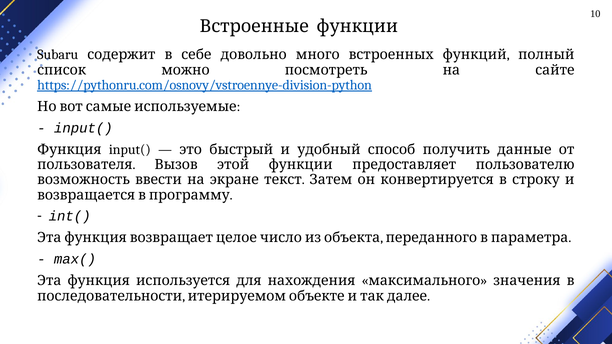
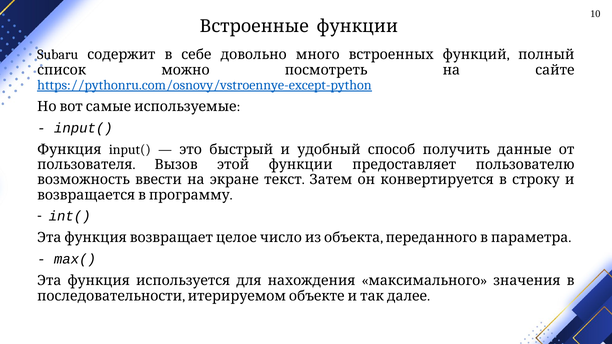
https://pythonru.com/osnovy/vstroennye-division-python: https://pythonru.com/osnovy/vstroennye-division-python -> https://pythonru.com/osnovy/vstroennye-except-python (204, 85)
